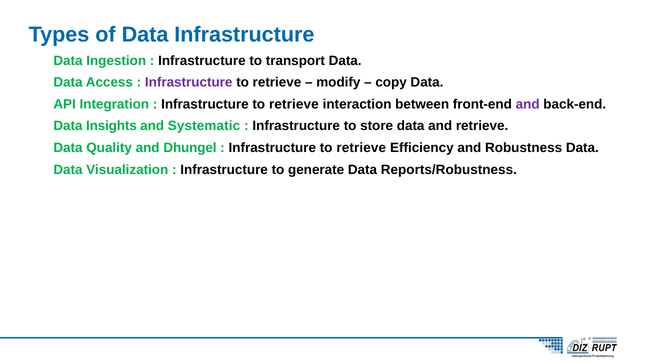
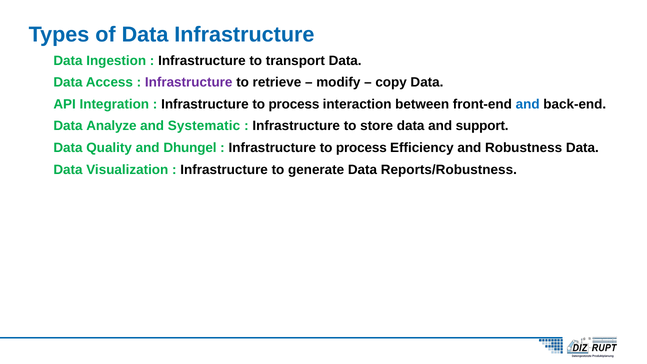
retrieve: retrieve -> process (294, 104)
and colour: purple -> blue (528, 104)
Insights: Insights -> Analyze (111, 126)
and retrieve: retrieve -> support (482, 126)
retrieve: retrieve -> process (361, 148)
